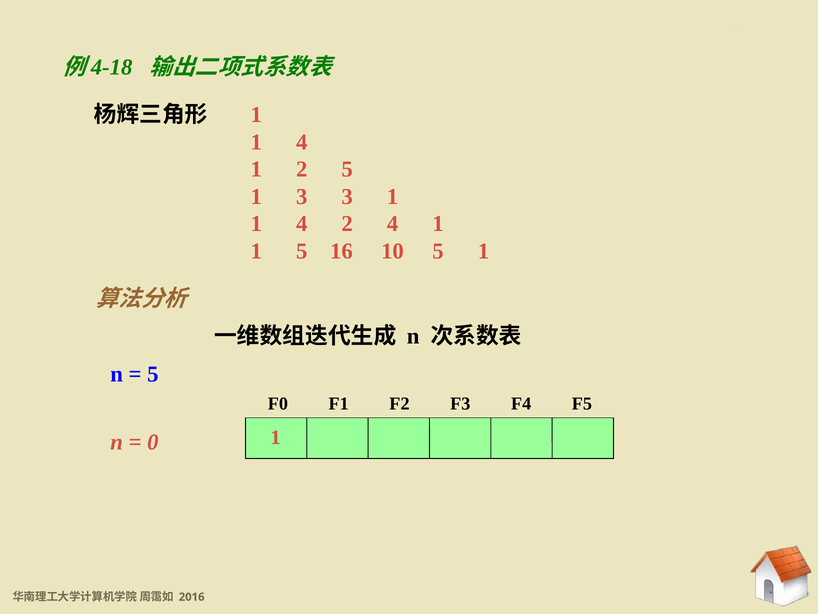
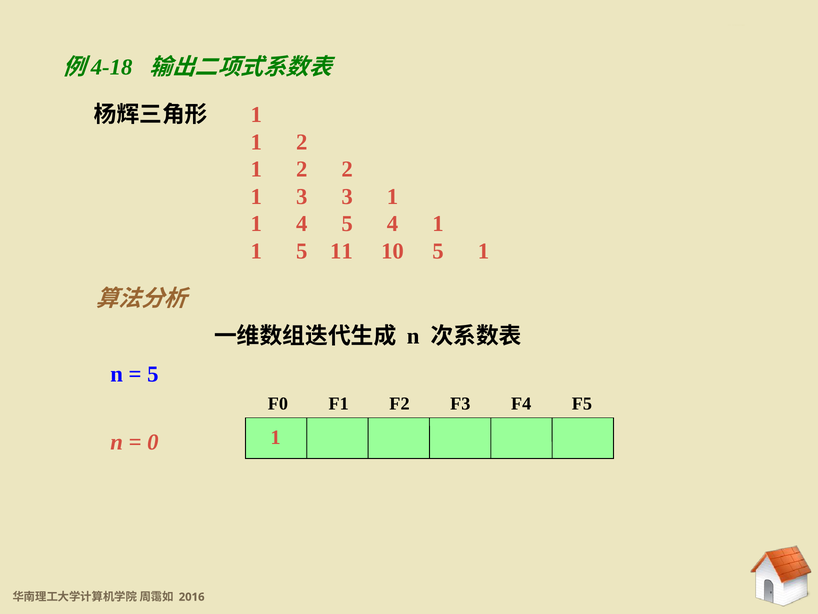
4: 4 -> 2 (302, 142)
2 5: 5 -> 2 (347, 169)
4 2: 2 -> 5 (347, 224)
16: 16 -> 11 (341, 251)
